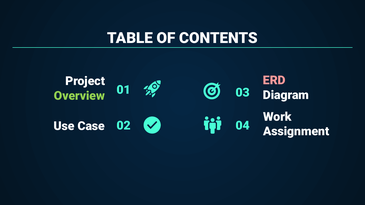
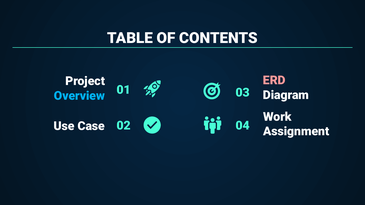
Overview colour: light green -> light blue (79, 96)
